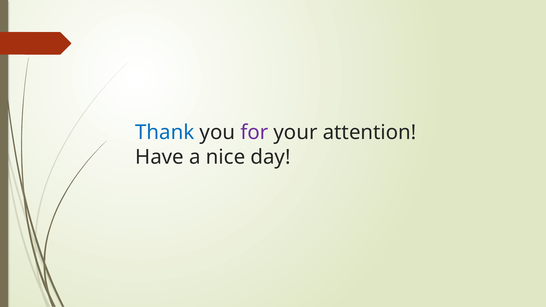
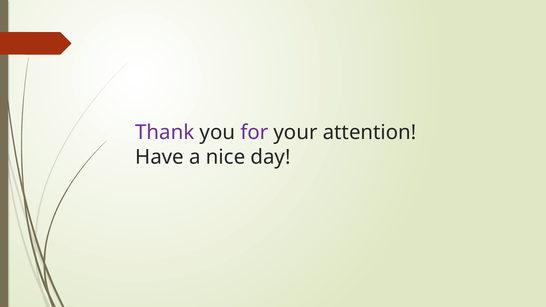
Thank colour: blue -> purple (165, 133)
